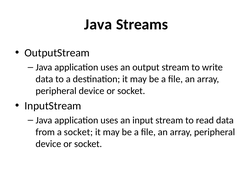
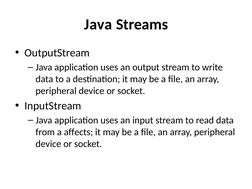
a socket: socket -> affects (78, 132)
